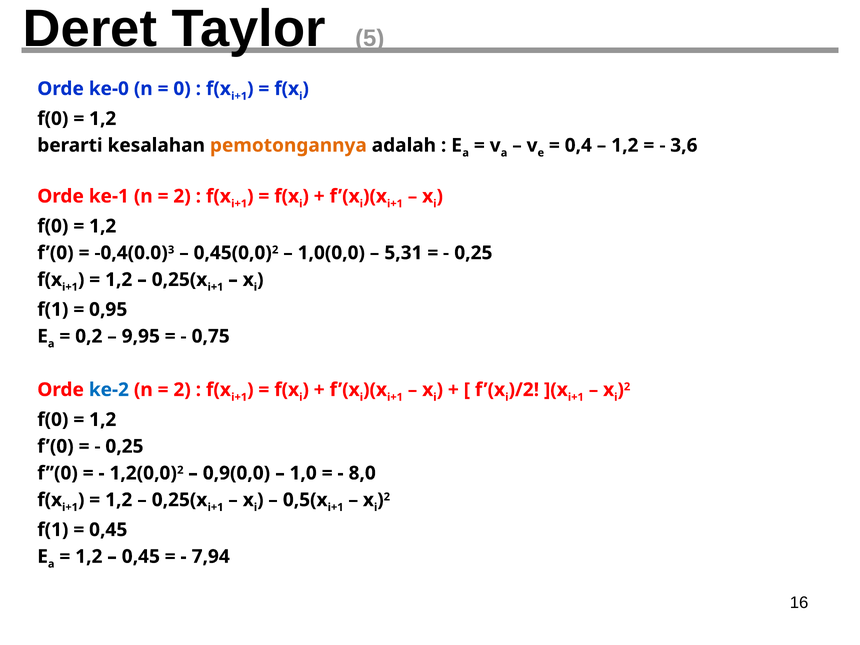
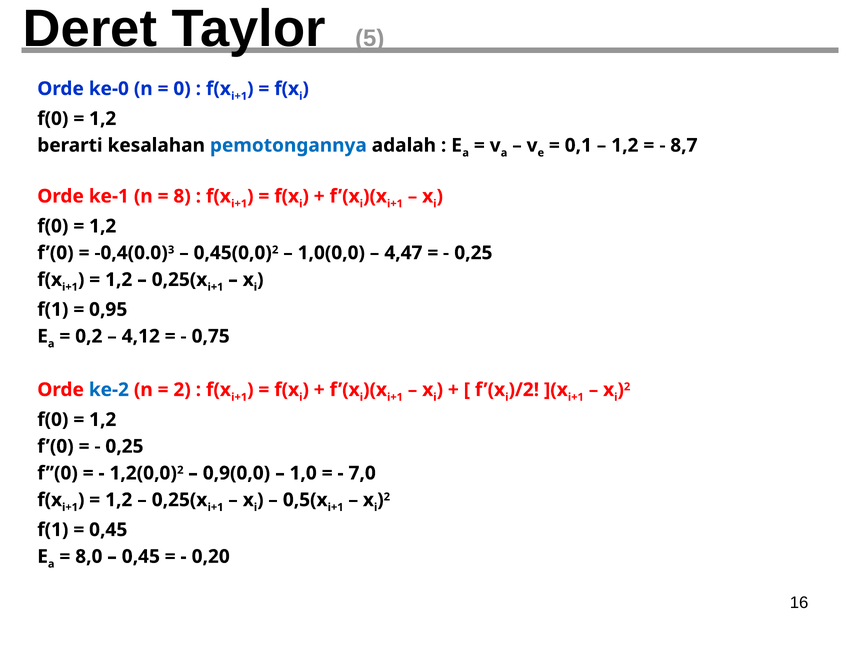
pemotongannya colour: orange -> blue (288, 145)
0,4: 0,4 -> 0,1 (578, 145)
3,6: 3,6 -> 8,7 (684, 145)
2: 2 -> 8 (182, 196)
5,31: 5,31 -> 4,47 (403, 253)
9,95: 9,95 -> 4,12 (141, 336)
8,0: 8,0 -> 7,0 (362, 473)
1,2: 1,2 -> 8,0 (89, 557)
7,94: 7,94 -> 0,20 (211, 557)
